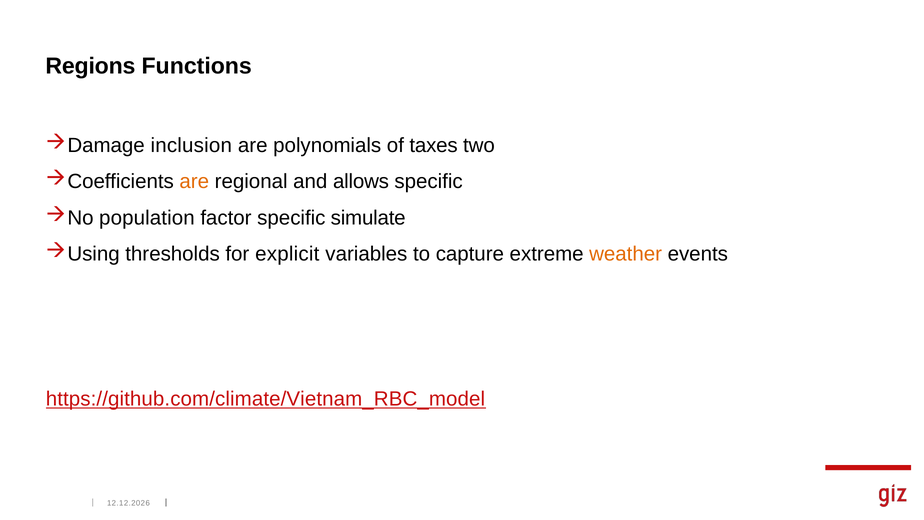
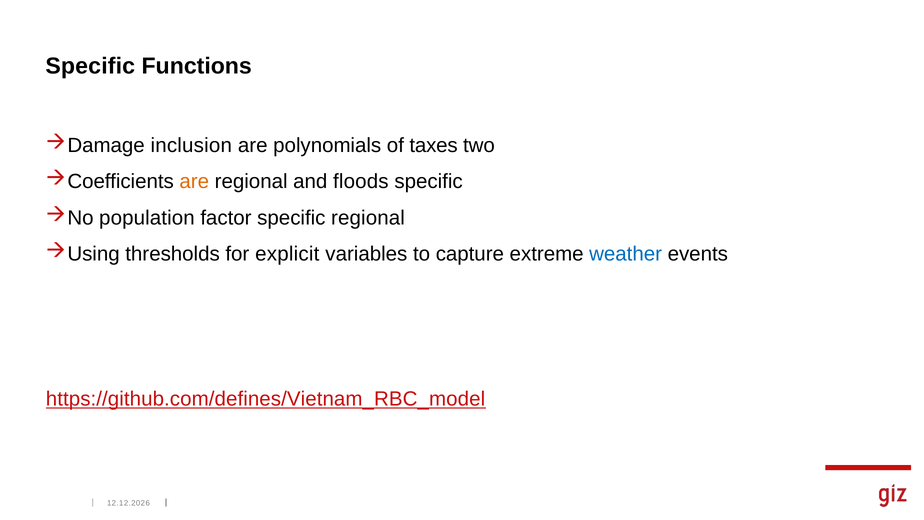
Regions: Regions -> Specific (90, 66)
allows: allows -> floods (361, 182)
specific simulate: simulate -> regional (368, 218)
weather colour: orange -> blue (626, 254)
https://github.com/climate/Vietnam_RBC_model: https://github.com/climate/Vietnam_RBC_model -> https://github.com/defines/Vietnam_RBC_model (265, 399)
